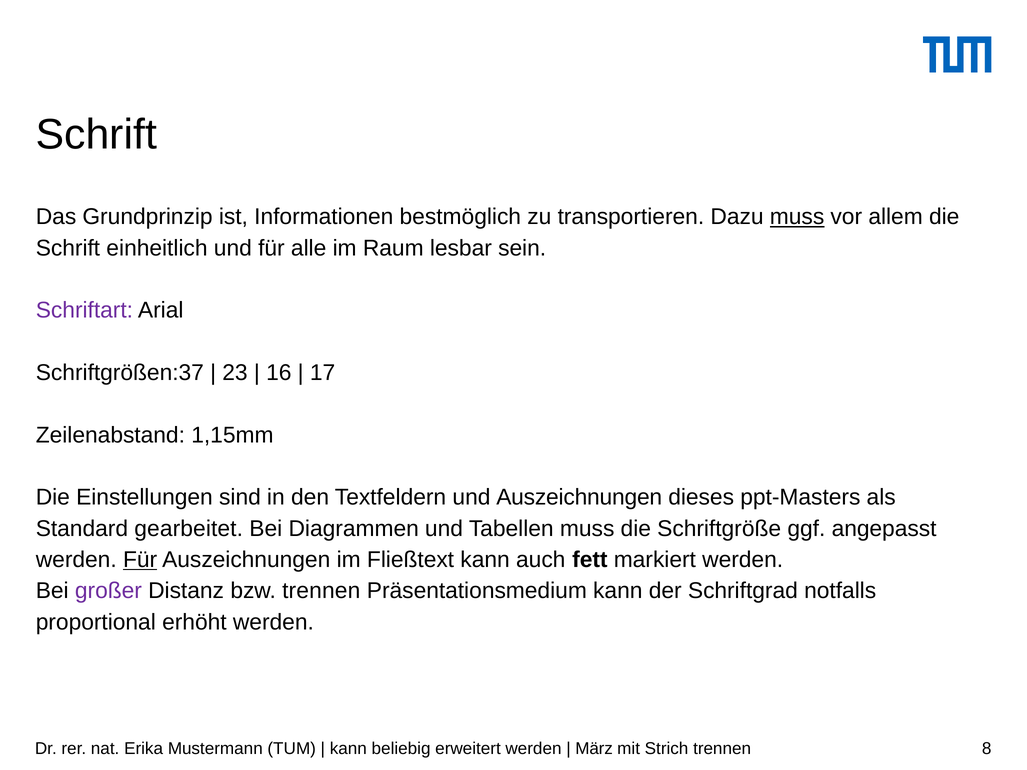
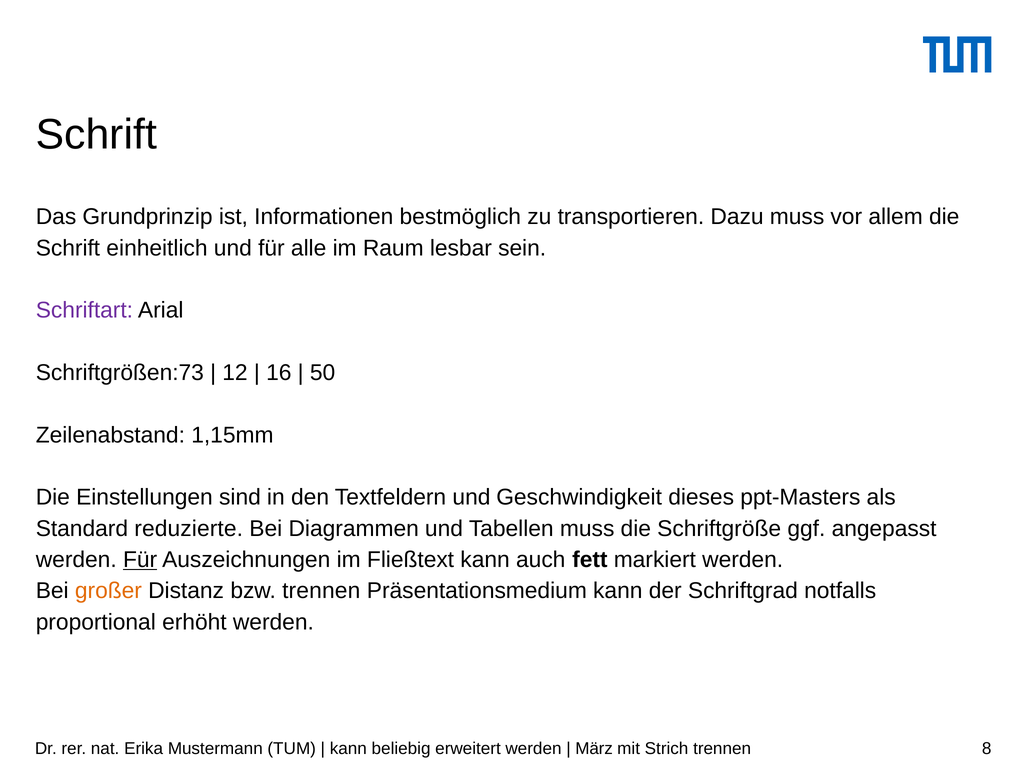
muss underline: present -> none (797, 217)
Schriftgrößen:37: Schriftgrößen:37 -> Schriftgrößen:73 (120, 373)
23: 23 -> 12 (235, 373)
17: 17 -> 50 (323, 373)
und Auszeichnungen: Auszeichnungen -> Geschwindigkeit (579, 498)
gearbeitet: gearbeitet -> reduzierte (189, 529)
großer colour: purple -> orange (108, 591)
